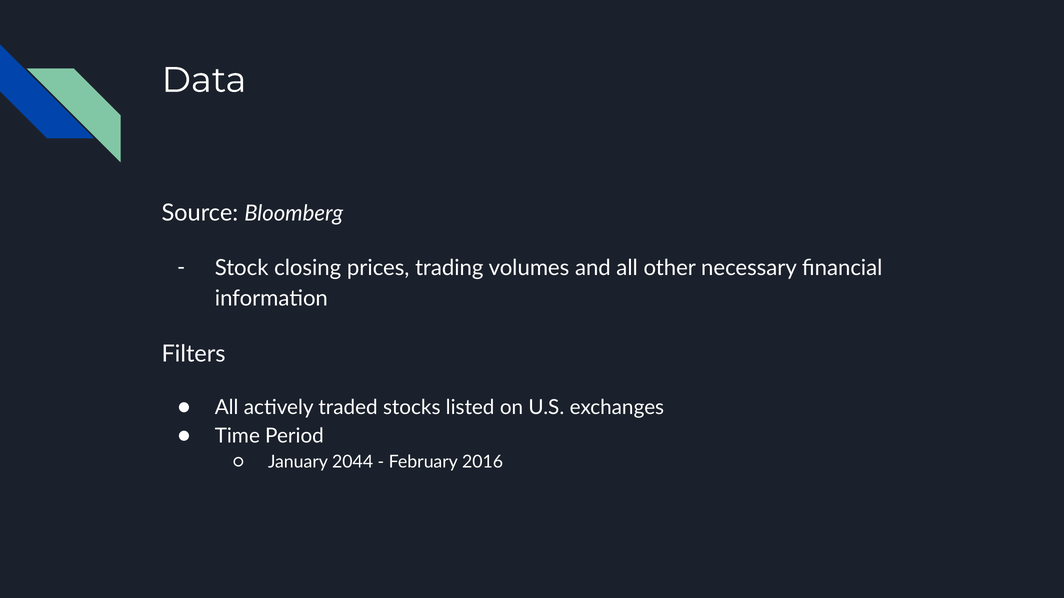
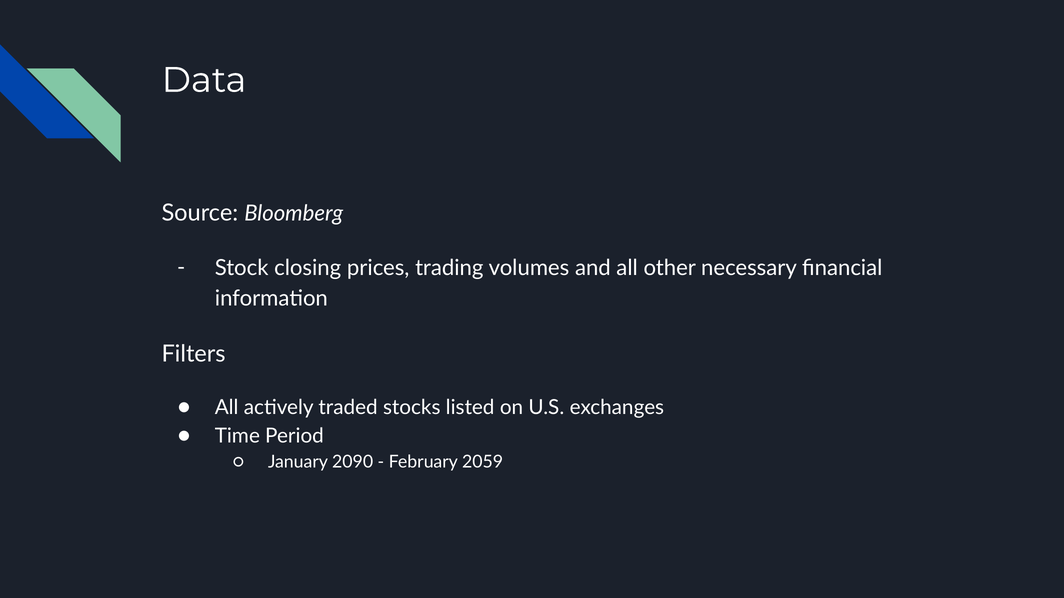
2044: 2044 -> 2090 (353, 462)
2016: 2016 -> 2059 (483, 462)
